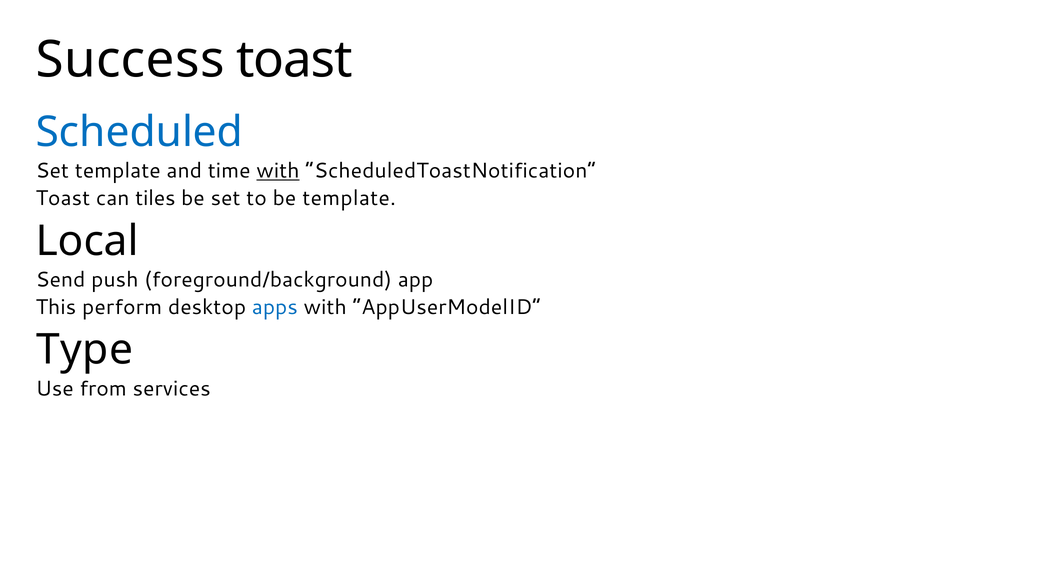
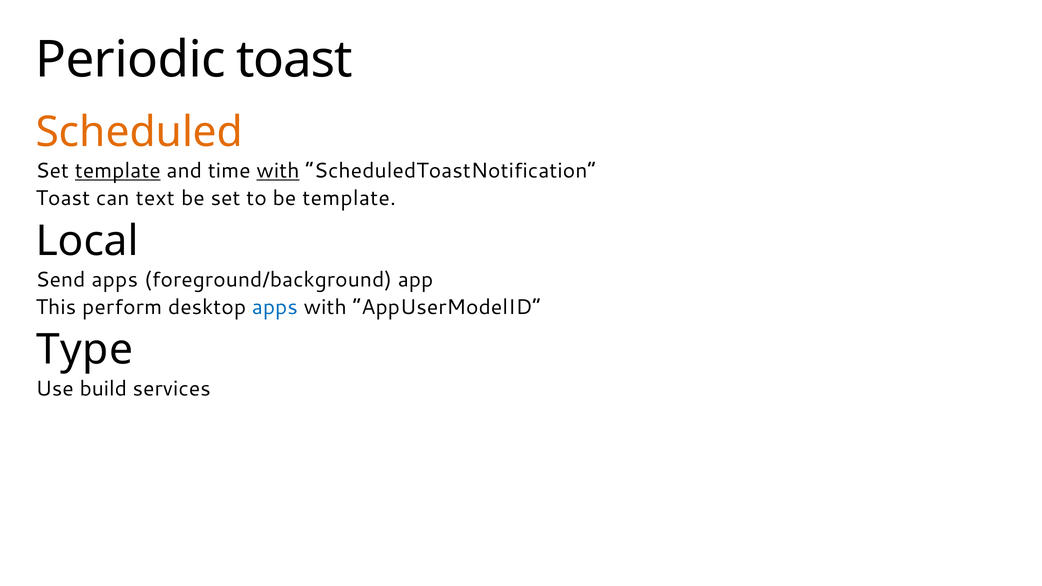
Success: Success -> Periodic (131, 60)
Scheduled colour: blue -> orange (139, 132)
template underline: none -> present (118, 171)
tiles: tiles -> text (155, 198)
Send push: push -> apps (115, 280)
from: from -> build (103, 389)
